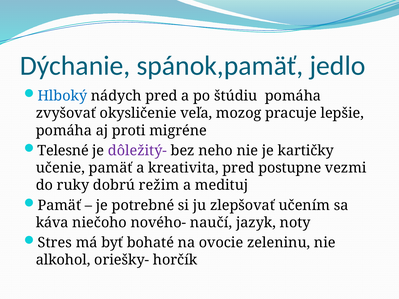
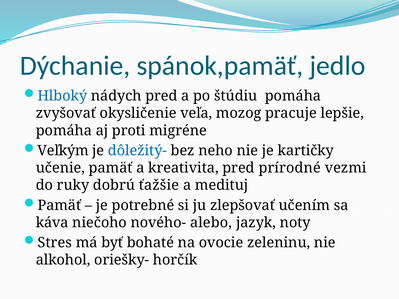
Telesné: Telesné -> Veľkým (63, 151)
dôležitý- colour: purple -> blue (137, 151)
postupne: postupne -> prírodné (290, 168)
režim: režim -> ťažšie (159, 185)
naučí: naučí -> alebo (211, 223)
